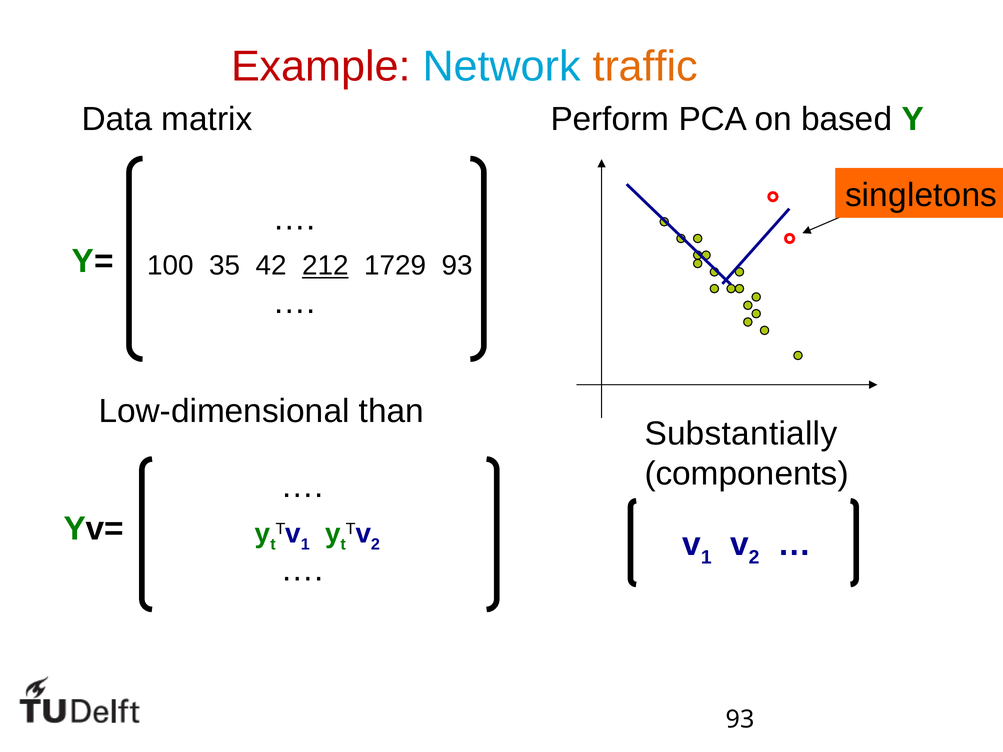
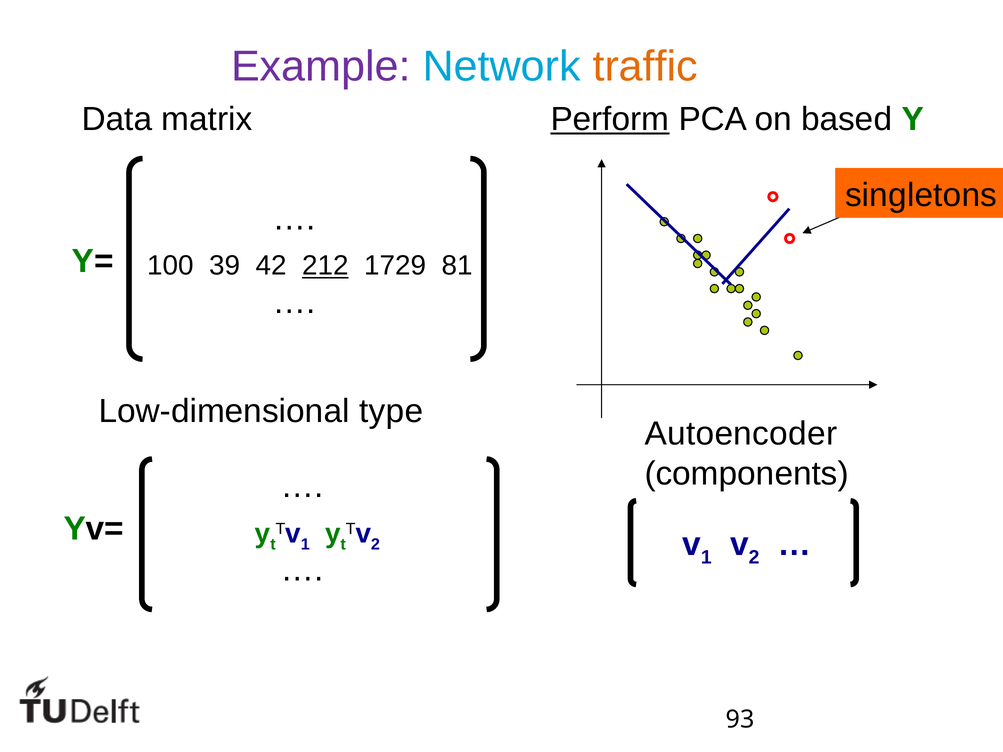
Example colour: red -> purple (321, 66)
Perform underline: none -> present (610, 119)
35: 35 -> 39 (225, 266)
1729 93: 93 -> 81 (457, 266)
than: than -> type (391, 411)
Substantially: Substantially -> Autoencoder (741, 434)
